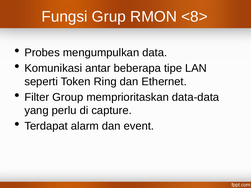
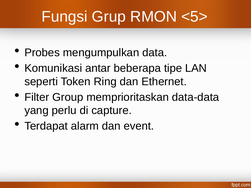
<8>: <8> -> <5> (194, 17)
